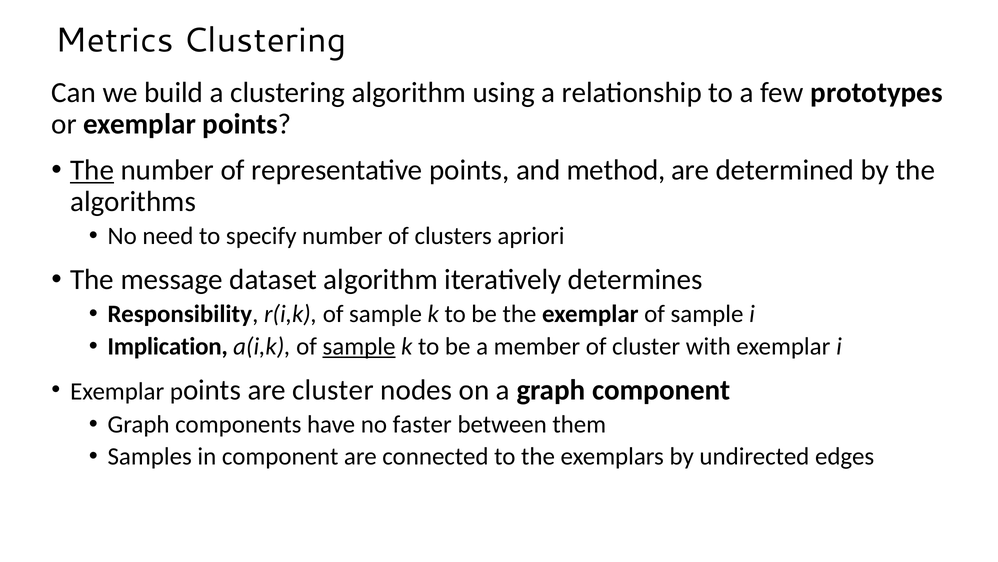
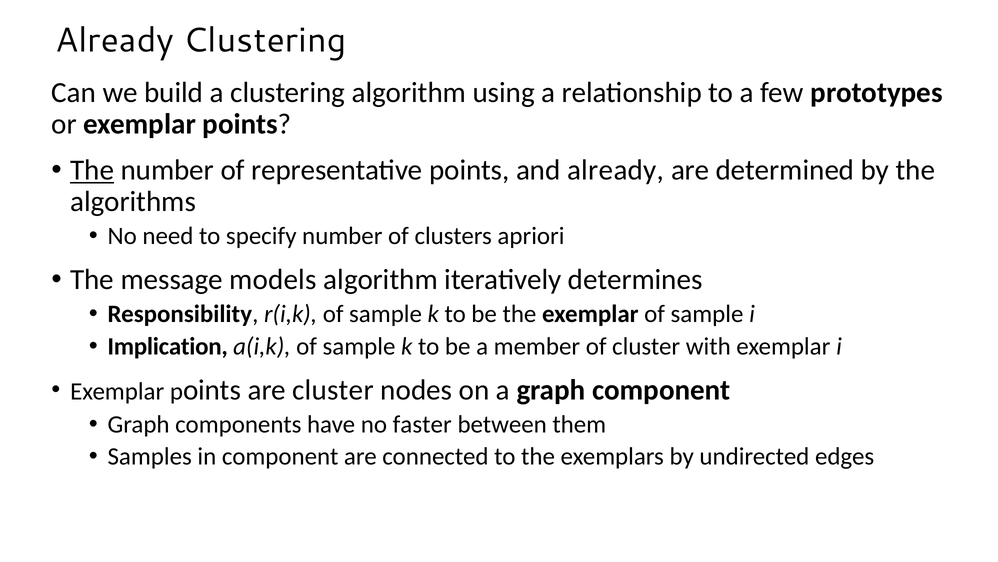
Metrics: Metrics -> Already (115, 40)
and method: method -> already (616, 170)
dataset: dataset -> models (273, 279)
sample underline: present -> none (359, 346)
